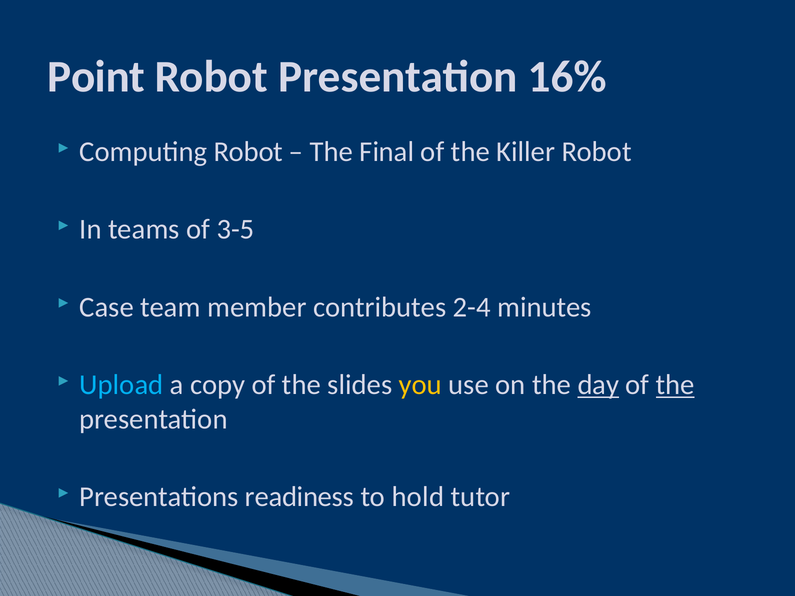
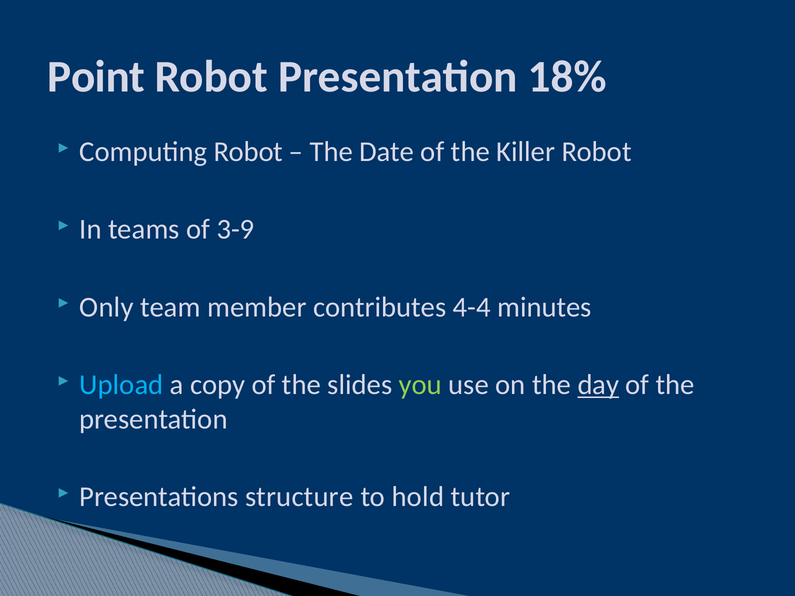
16%: 16% -> 18% (567, 77)
Final: Final -> Date (387, 152)
3-5: 3-5 -> 3-9 (236, 230)
Case: Case -> Only (107, 307)
2-4: 2-4 -> 4-4 (472, 307)
you colour: yellow -> light green (420, 385)
the underline: present -> none (675, 385)
readiness: readiness -> structure (299, 497)
